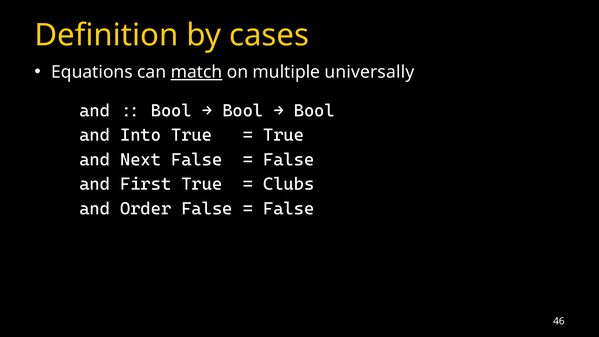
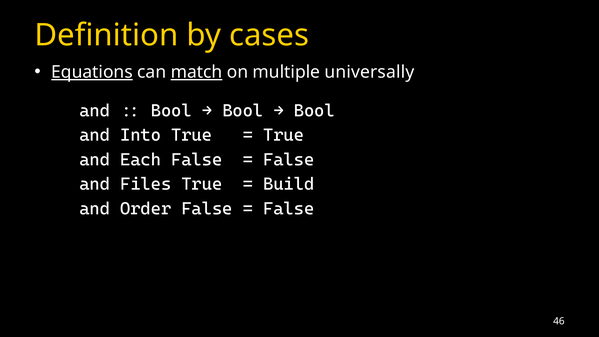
Equations underline: none -> present (92, 72)
Next: Next -> Each (141, 160)
First: First -> Files (146, 184)
Clubs: Clubs -> Build (289, 184)
